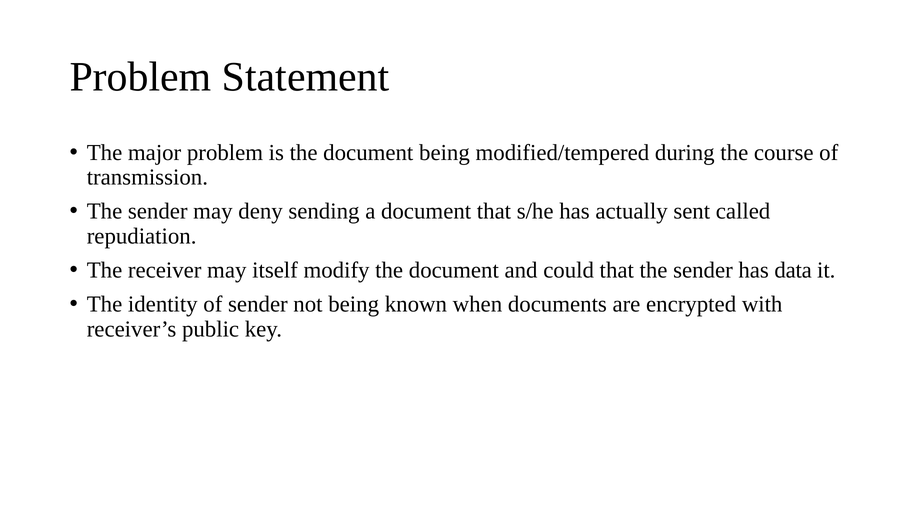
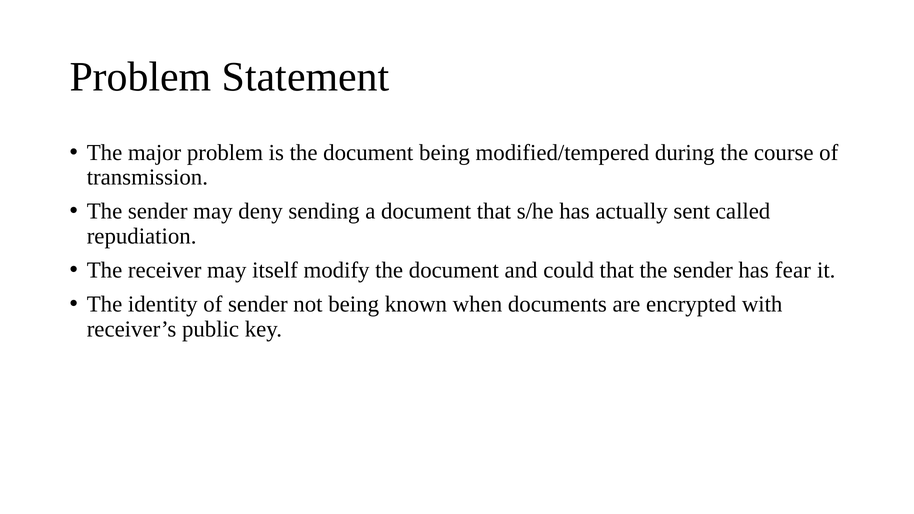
data: data -> fear (793, 270)
